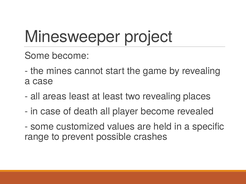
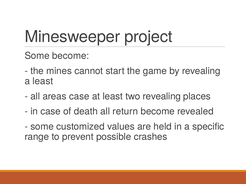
a case: case -> least (43, 81)
areas least: least -> case (79, 97)
player: player -> return (125, 112)
